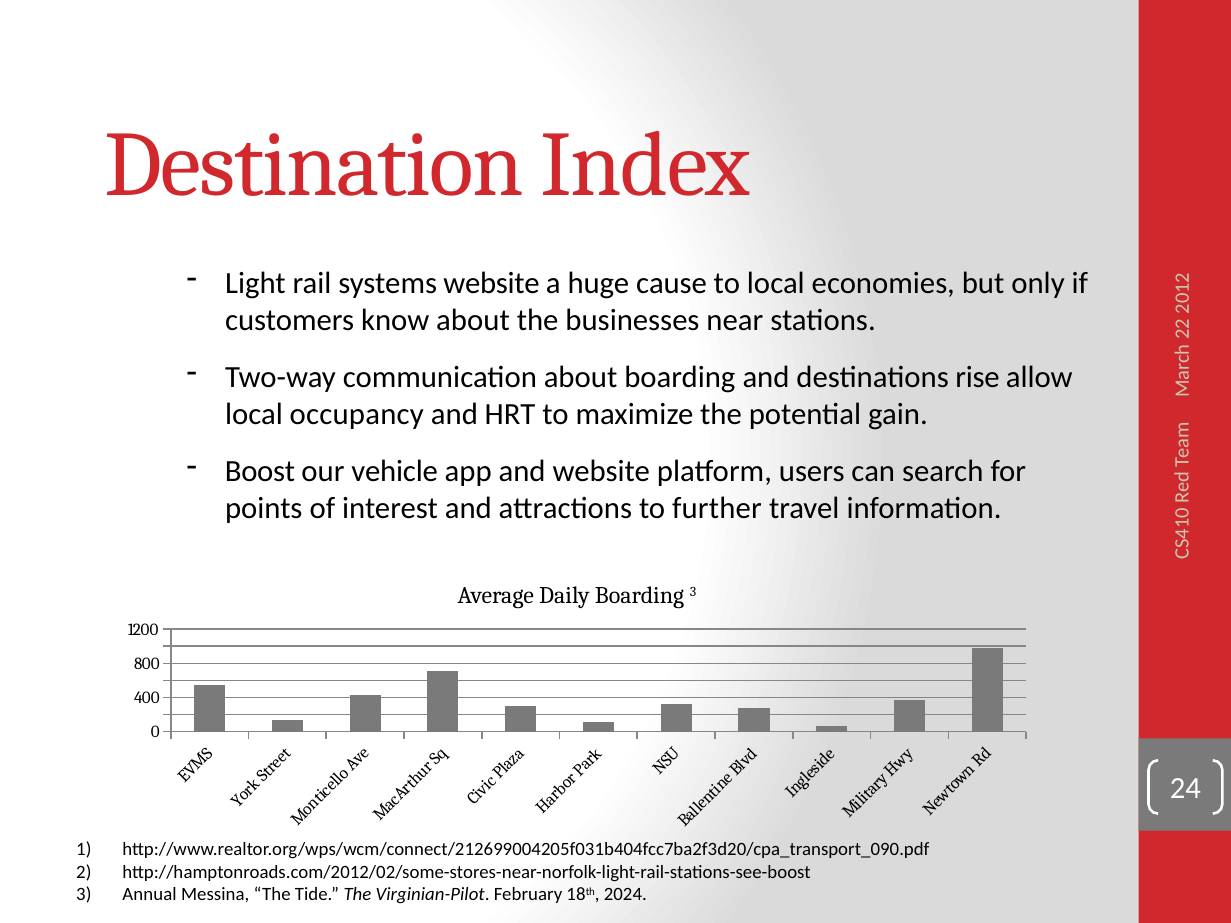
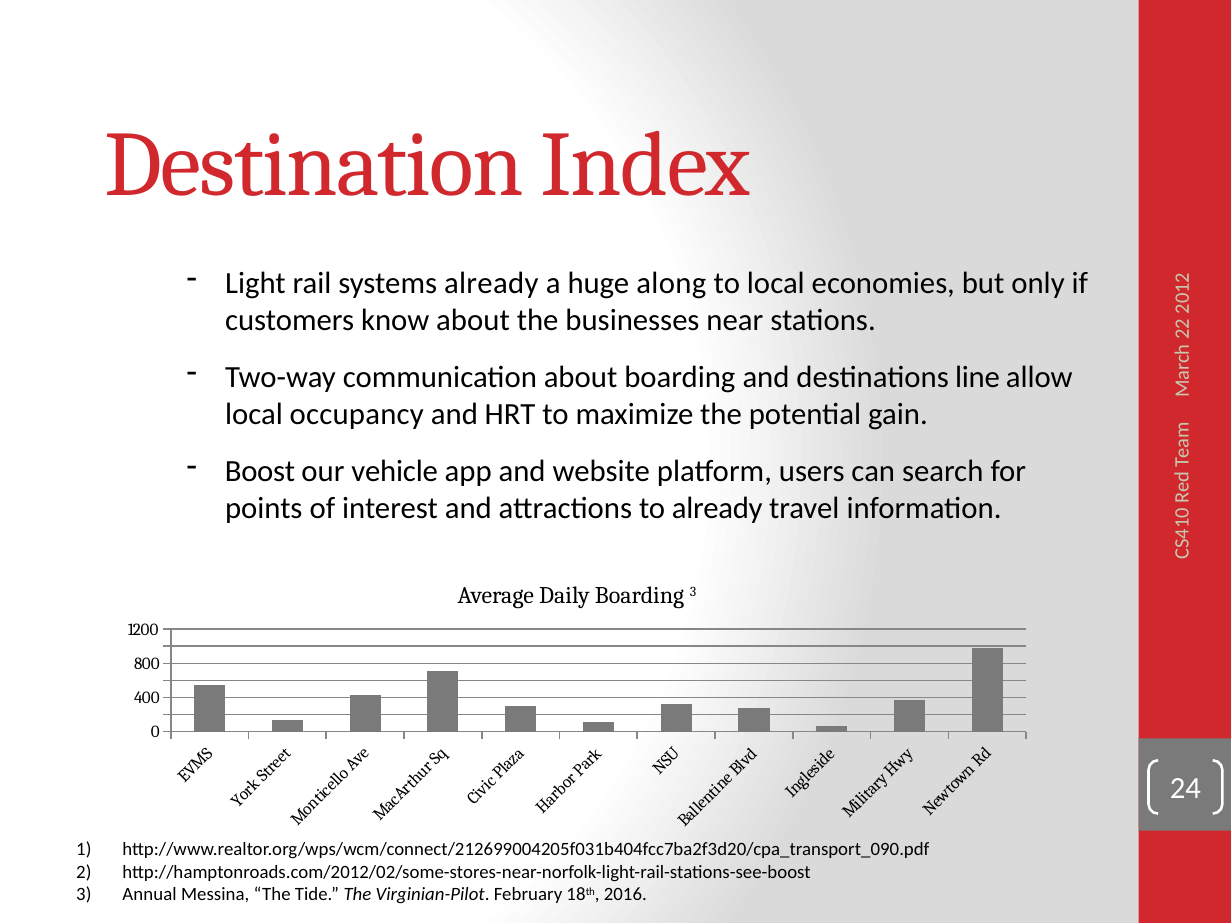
systems website: website -> already (491, 283)
cause: cause -> along (671, 283)
rise: rise -> line (978, 378)
to further: further -> already (717, 509)
2024: 2024 -> 2016 (625, 895)
